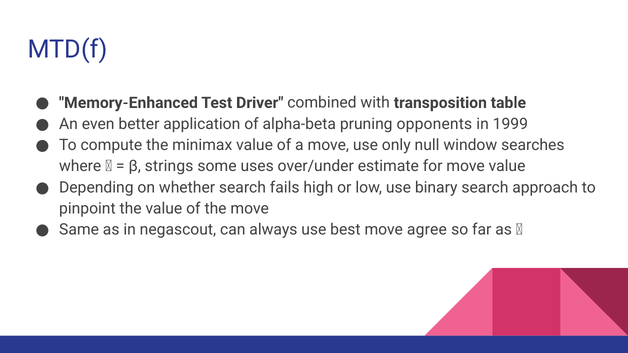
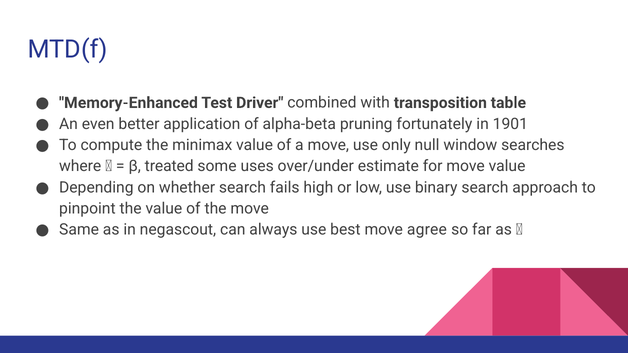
opponents: opponents -> fortunately (434, 124)
1999: 1999 -> 1901 (510, 124)
strings: strings -> treated (169, 166)
